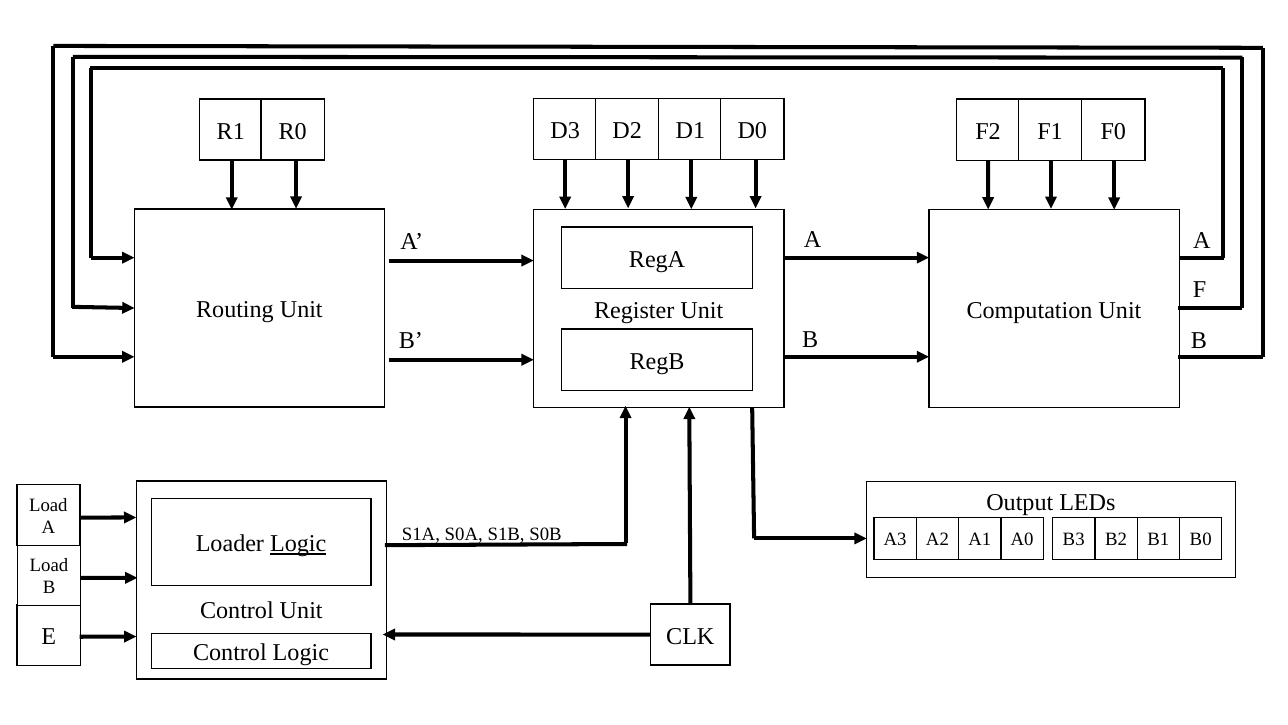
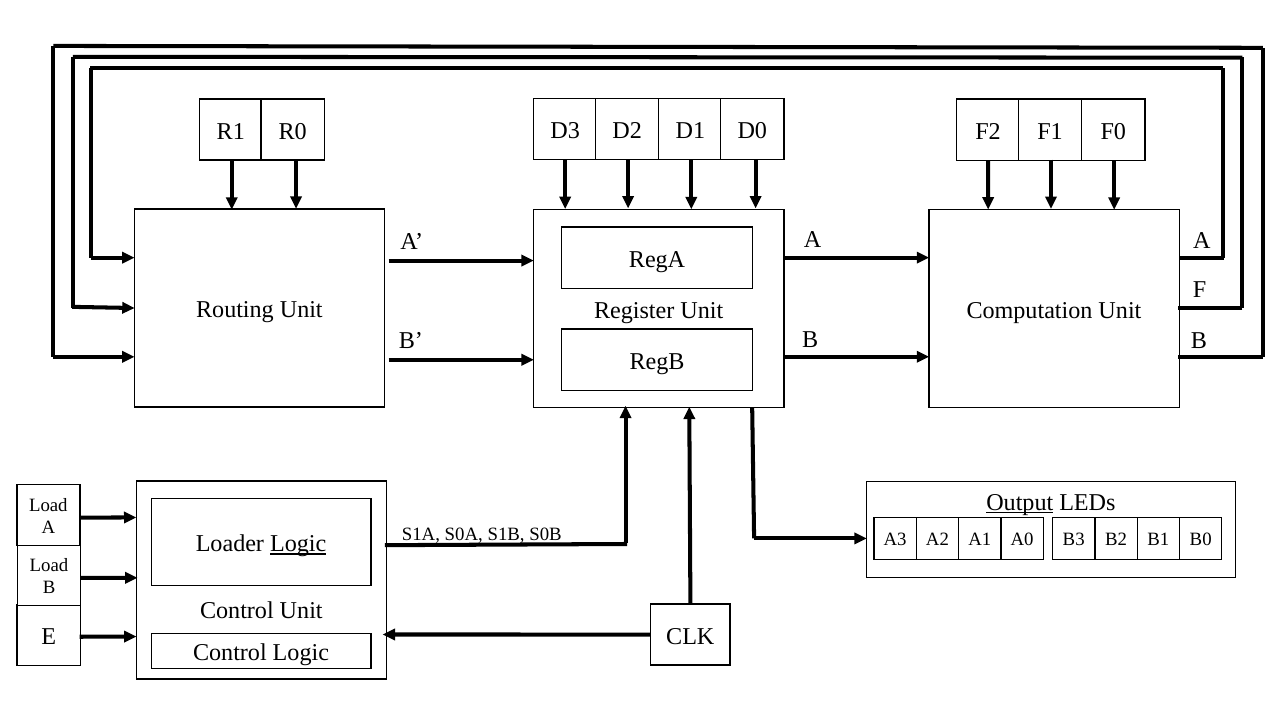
Output underline: none -> present (1020, 502)
